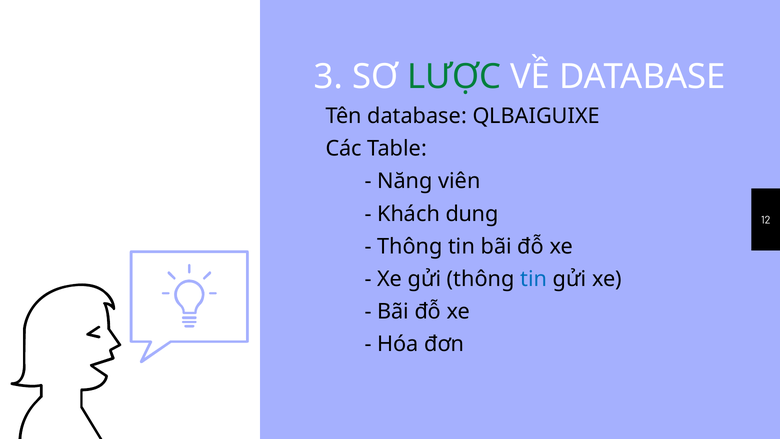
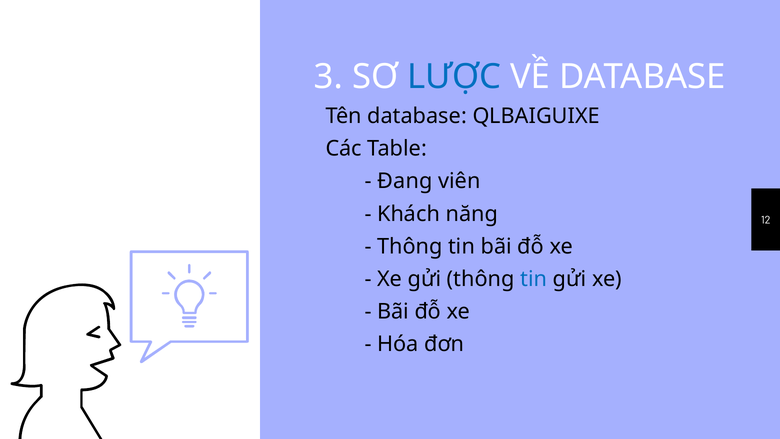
LƯỢC colour: green -> blue (454, 77)
Năng: Năng -> Đang (405, 181)
dụng: dụng -> năng (472, 214)
